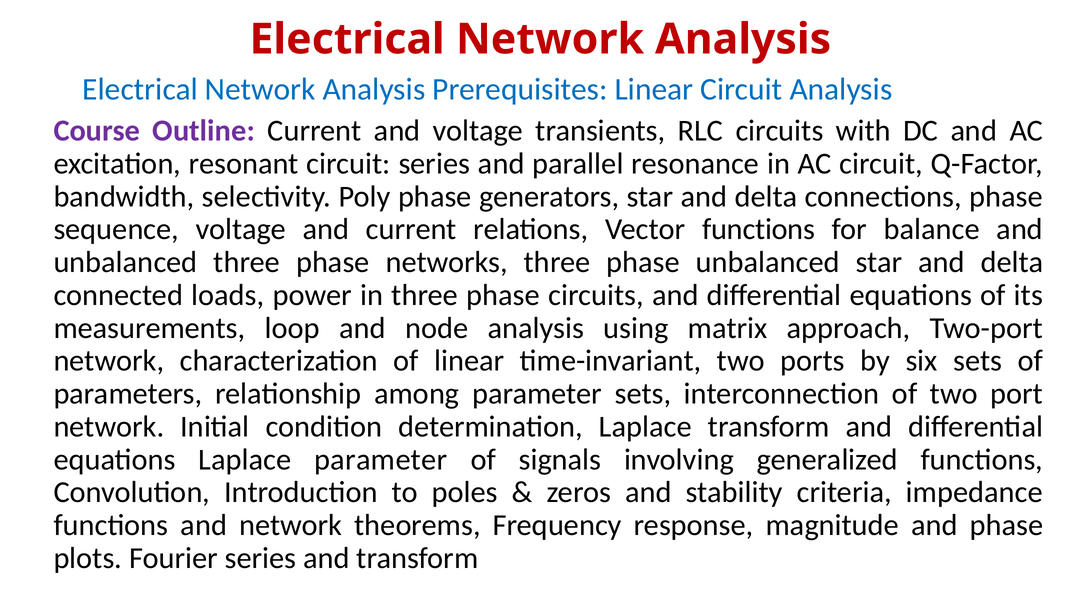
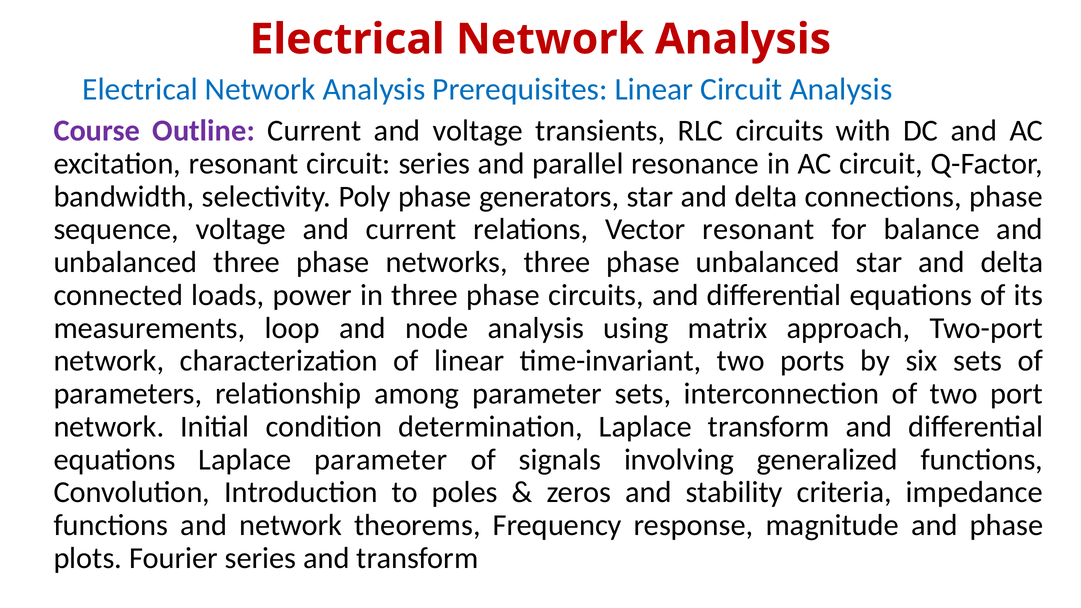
Vector functions: functions -> resonant (758, 229)
